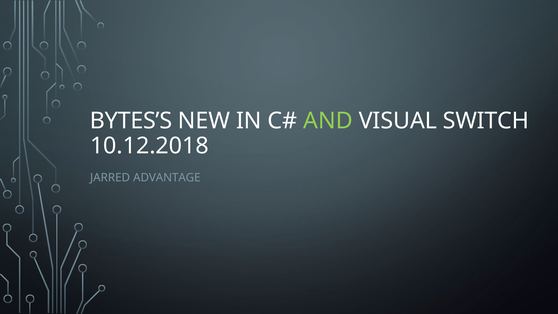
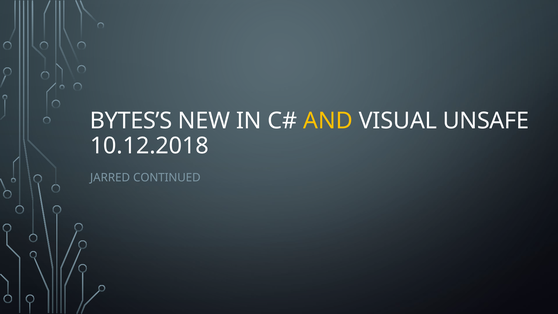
AND colour: light green -> yellow (328, 121)
SWITCH: SWITCH -> UNSAFE (486, 121)
ADVANTAGE: ADVANTAGE -> CONTINUED (167, 178)
